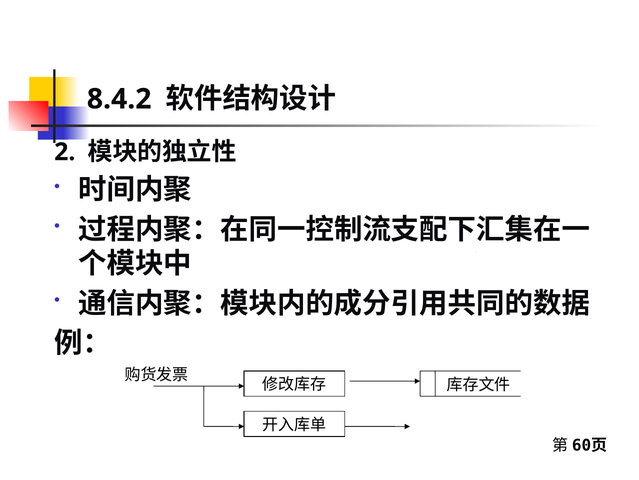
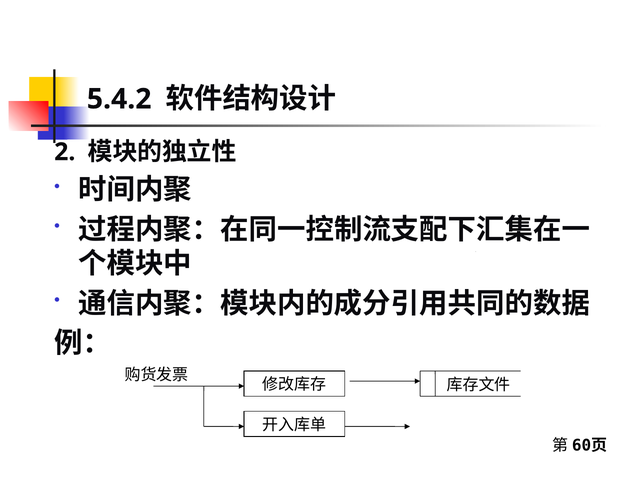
8.4.2: 8.4.2 -> 5.4.2 (119, 99)
